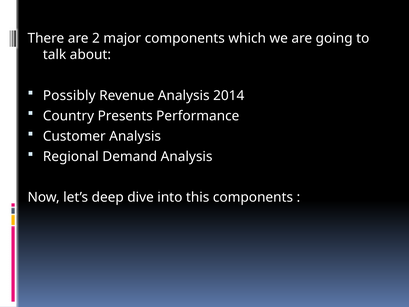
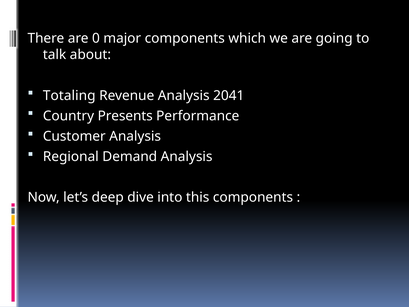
2: 2 -> 0 (96, 38)
Possibly: Possibly -> Totaling (69, 95)
2014: 2014 -> 2041 (229, 95)
